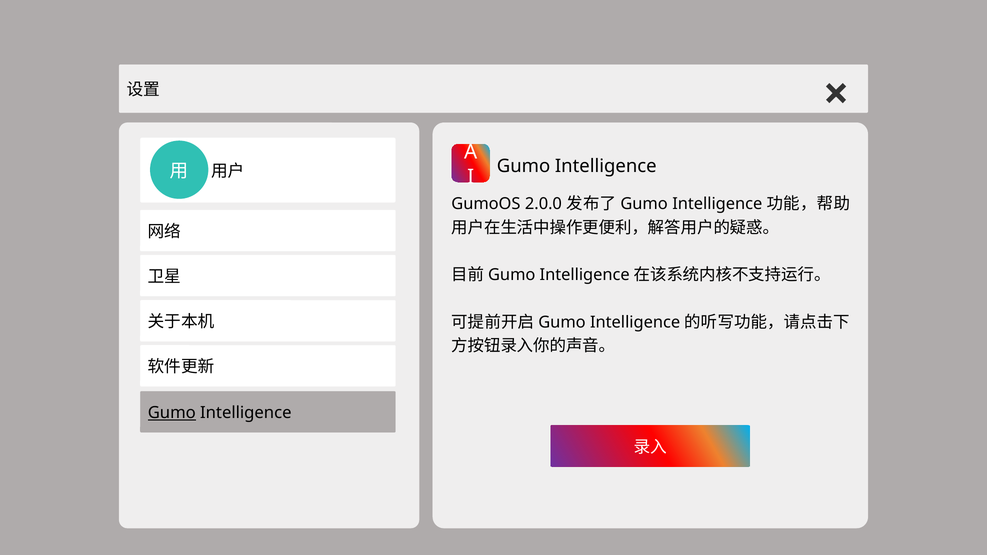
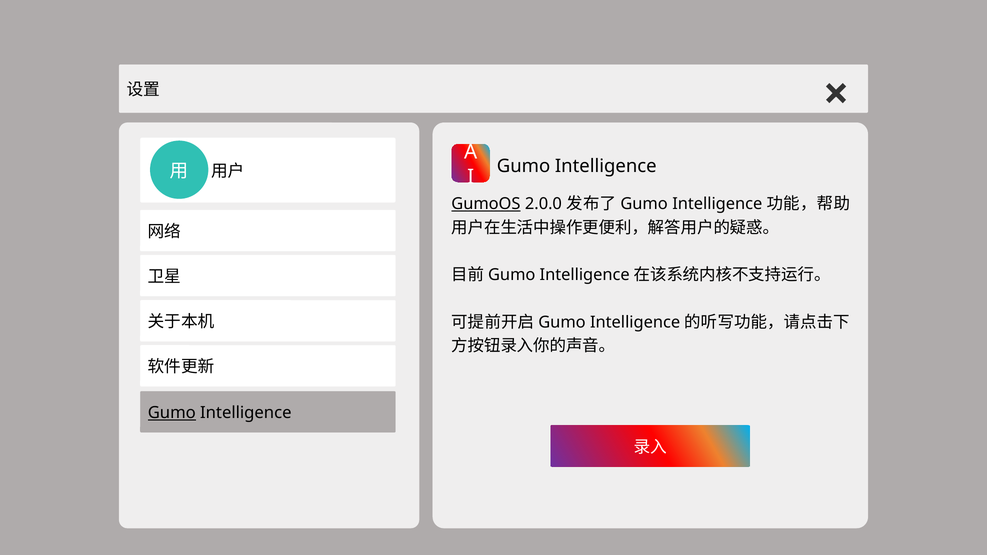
GumoOS underline: none -> present (486, 204)
